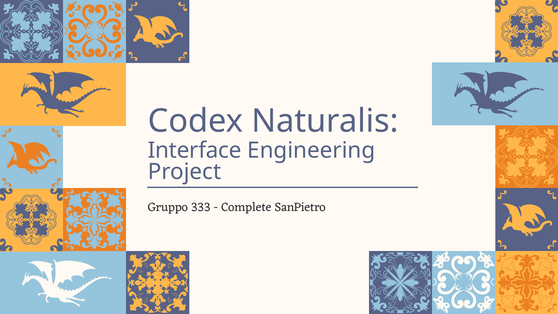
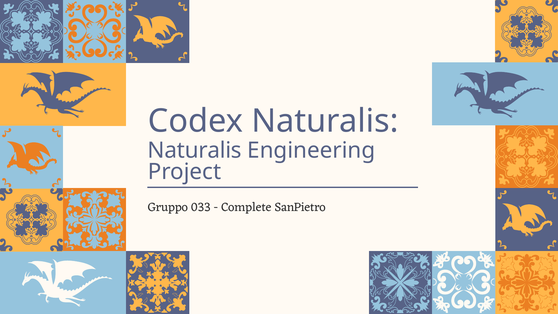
Interface: Interface -> Naturalis (195, 150)
333: 333 -> 033 (201, 207)
